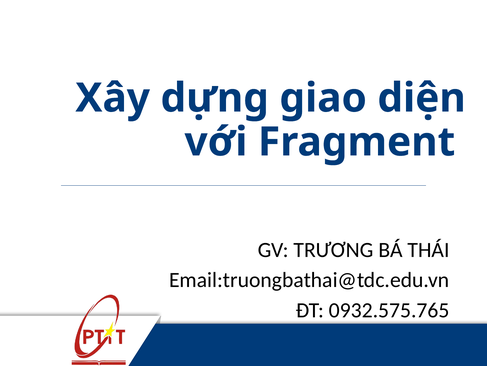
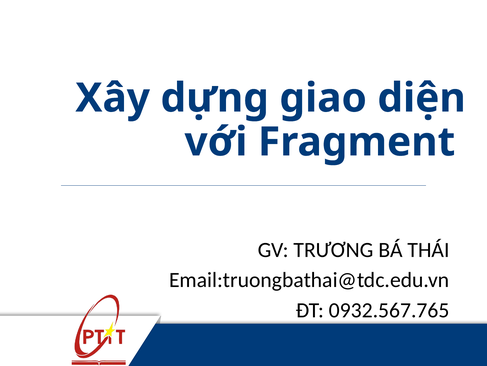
0932.575.765: 0932.575.765 -> 0932.567.765 (389, 310)
